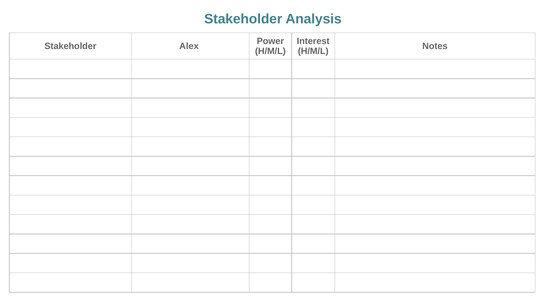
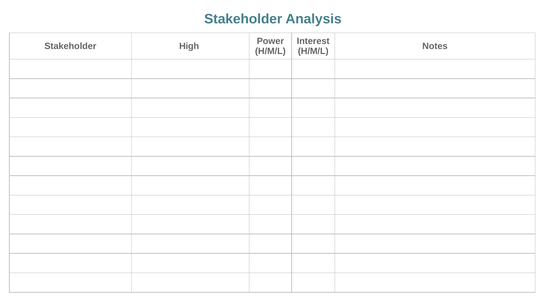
Alex: Alex -> High (189, 46)
